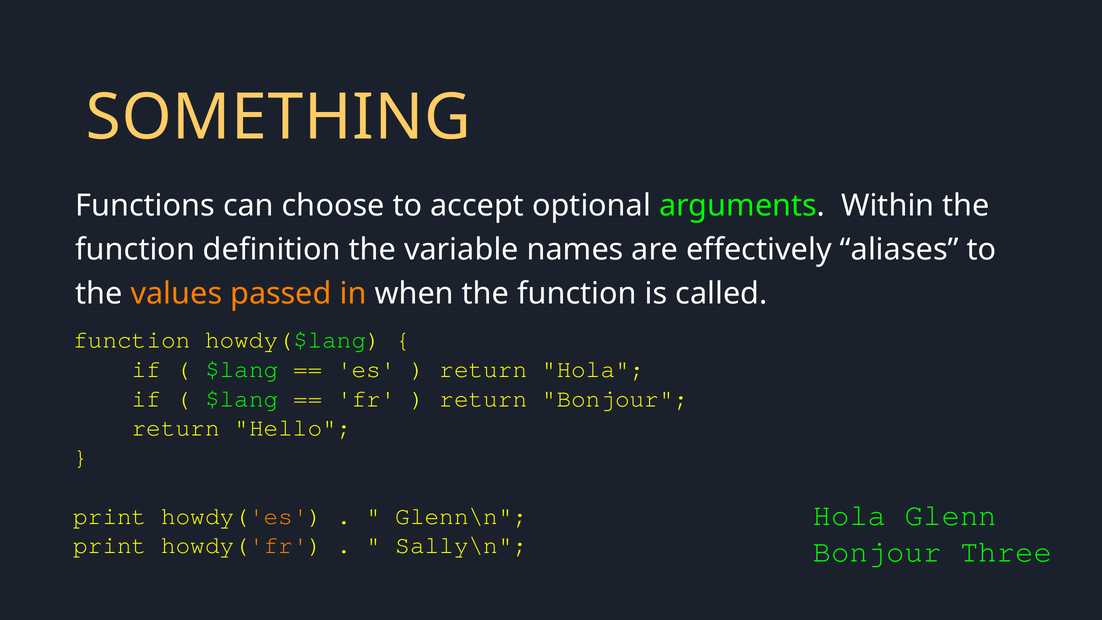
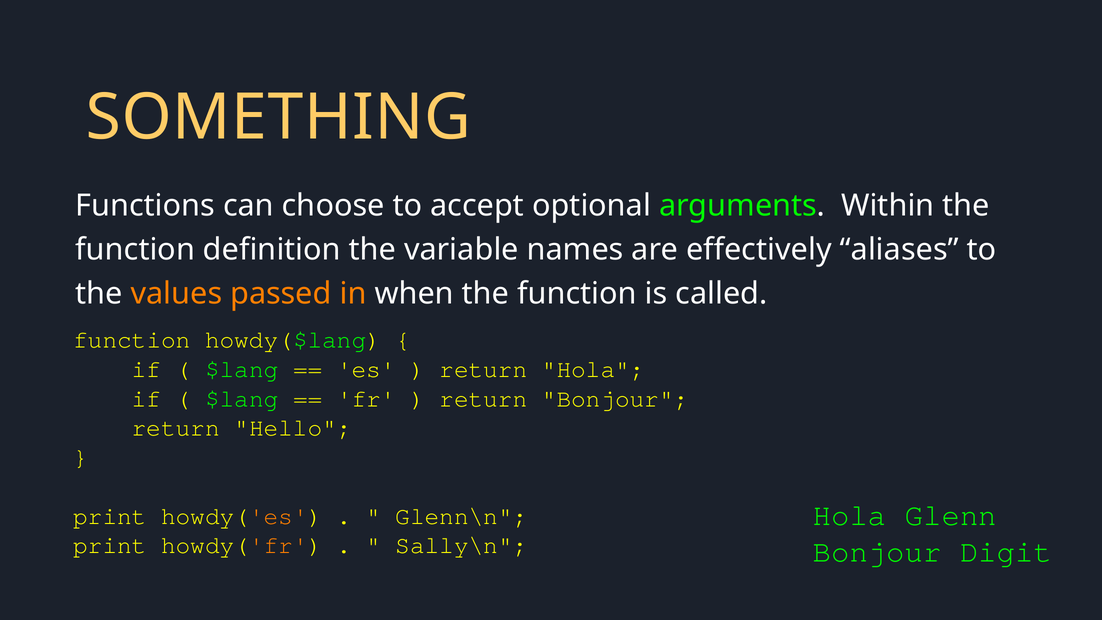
Three: Three -> Digit (1006, 552)
